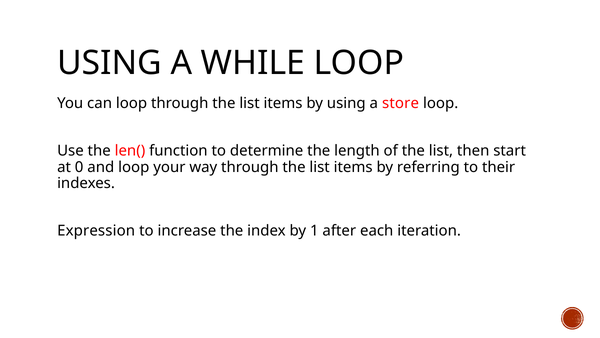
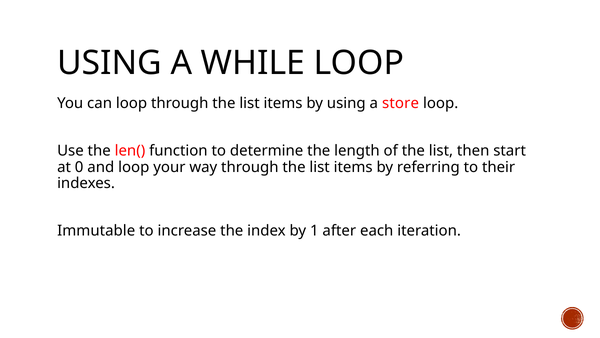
Expression: Expression -> Immutable (96, 231)
